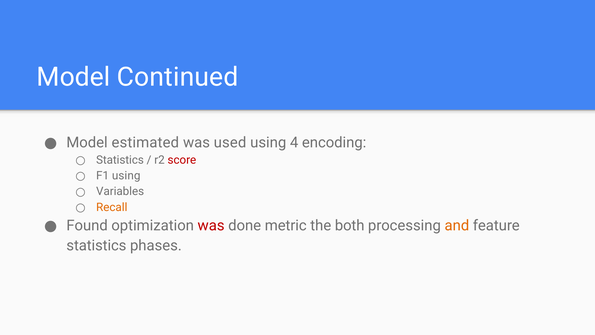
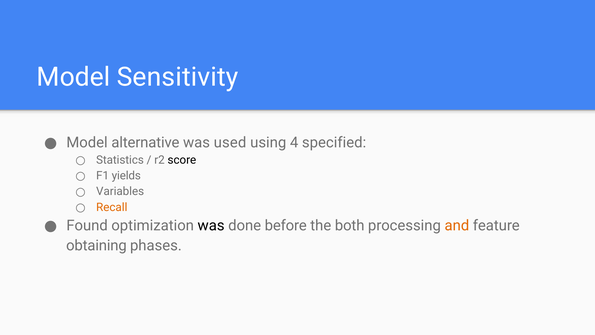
Continued: Continued -> Sensitivity (178, 77)
estimated: estimated -> alternative (145, 142)
encoding: encoding -> specified (334, 142)
score colour: red -> black (182, 160)
F1 using: using -> yields (126, 176)
was colour: red -> black (211, 225)
metric: metric -> before (286, 225)
statistics: statistics -> obtaining (96, 245)
